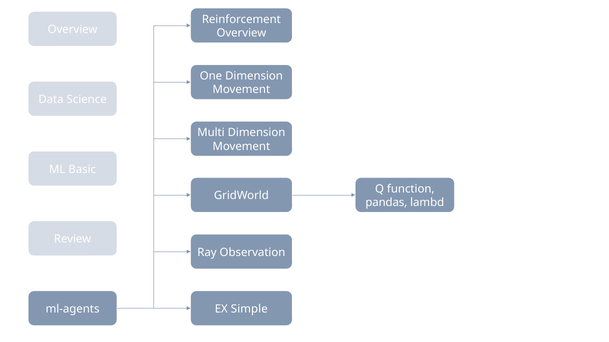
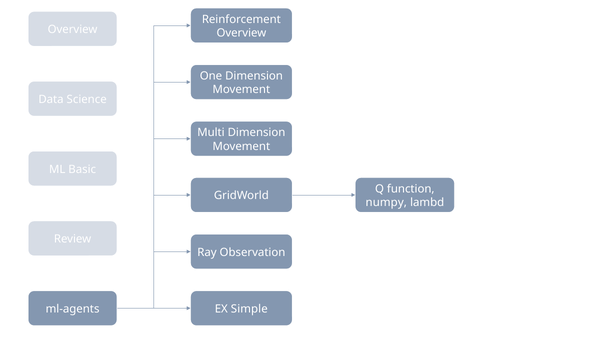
pandas: pandas -> numpy (386, 203)
